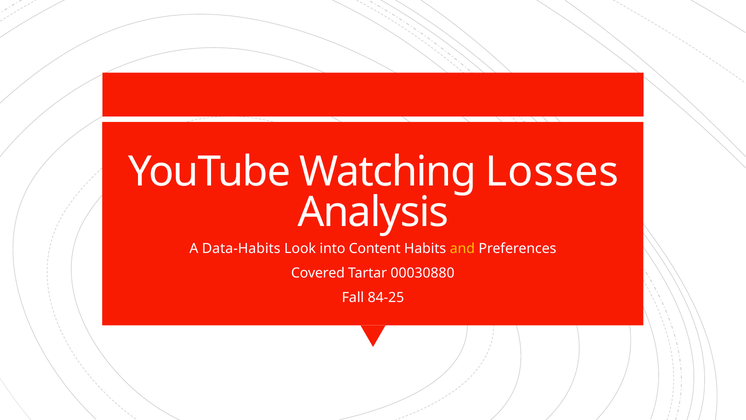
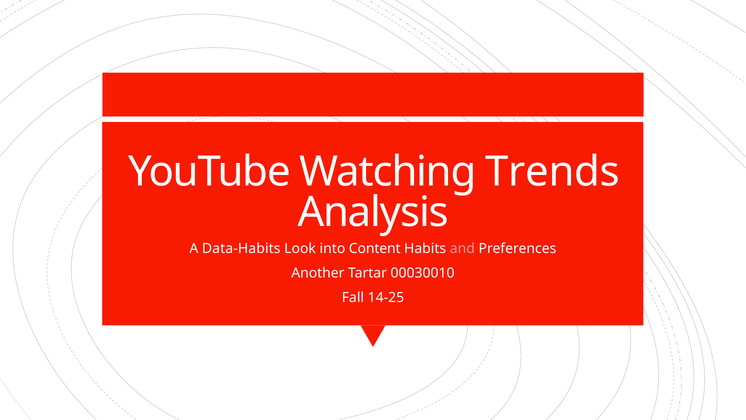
Losses: Losses -> Trends (552, 172)
and colour: yellow -> pink (462, 248)
Covered: Covered -> Another (318, 273)
00030880: 00030880 -> 00030010 (423, 273)
84-25: 84-25 -> 14-25 (386, 298)
